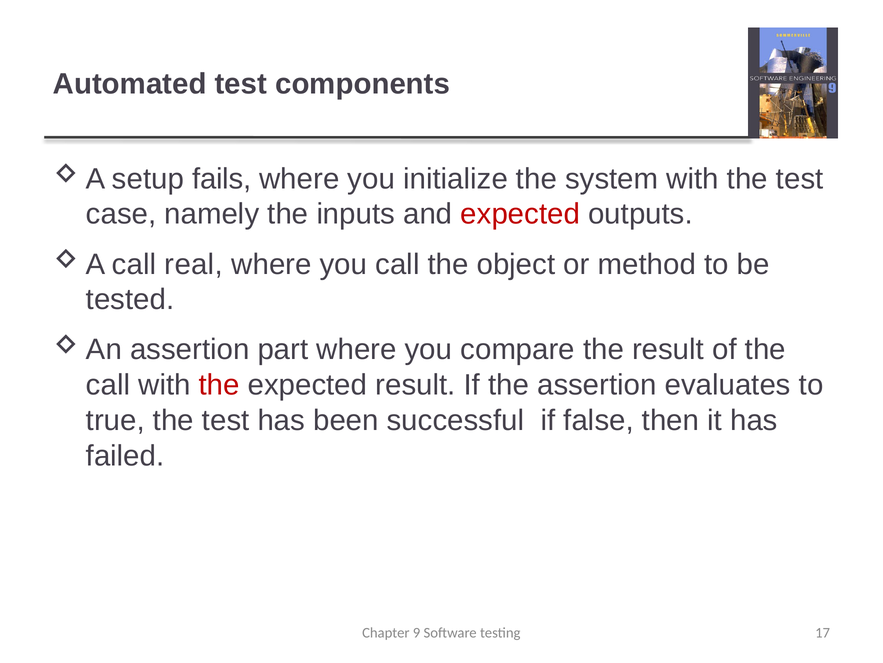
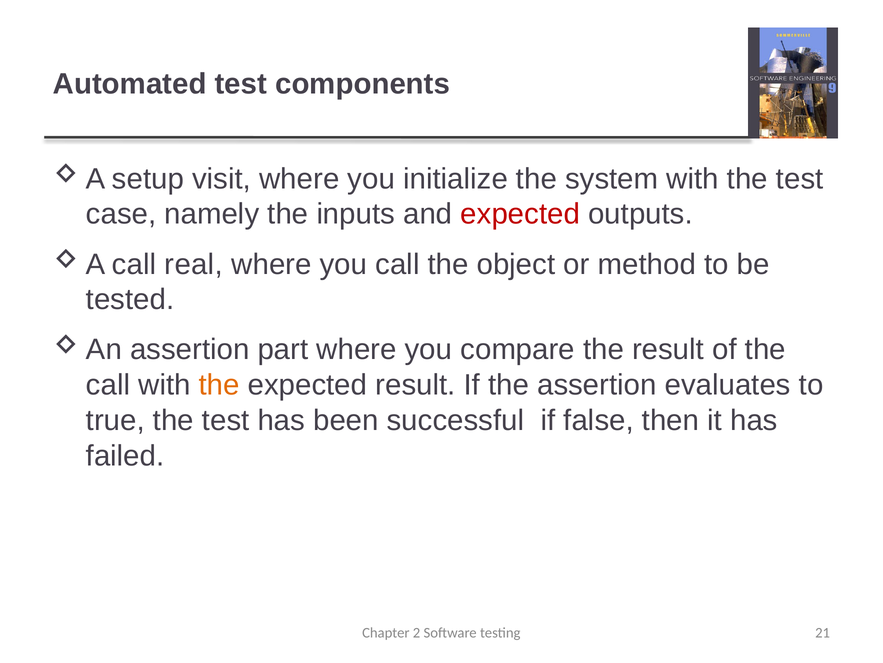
fails: fails -> visit (222, 179)
the colour: red -> orange (219, 385)
9: 9 -> 2 (417, 632)
17: 17 -> 21 (823, 632)
